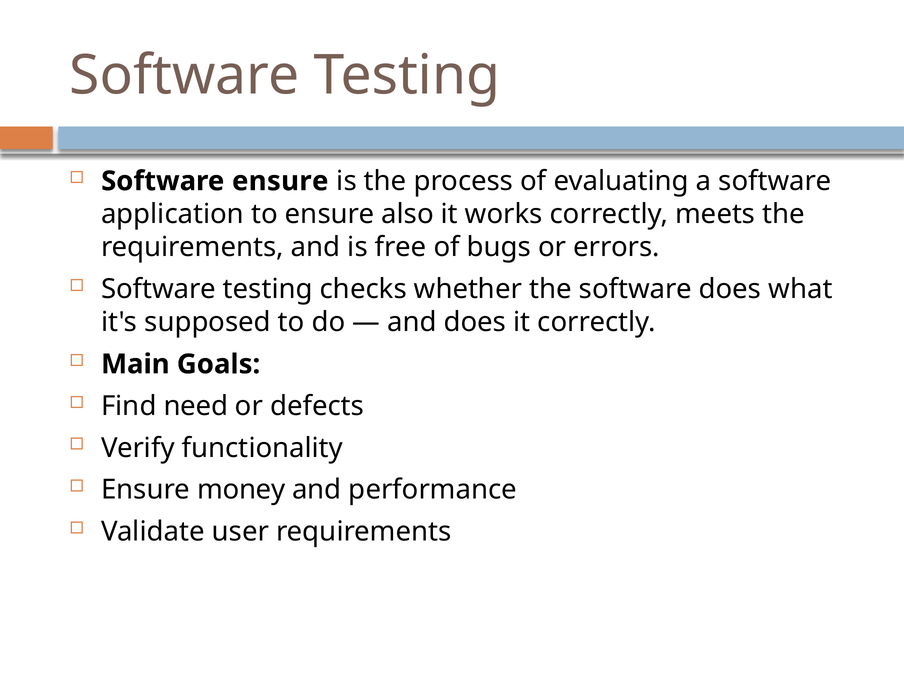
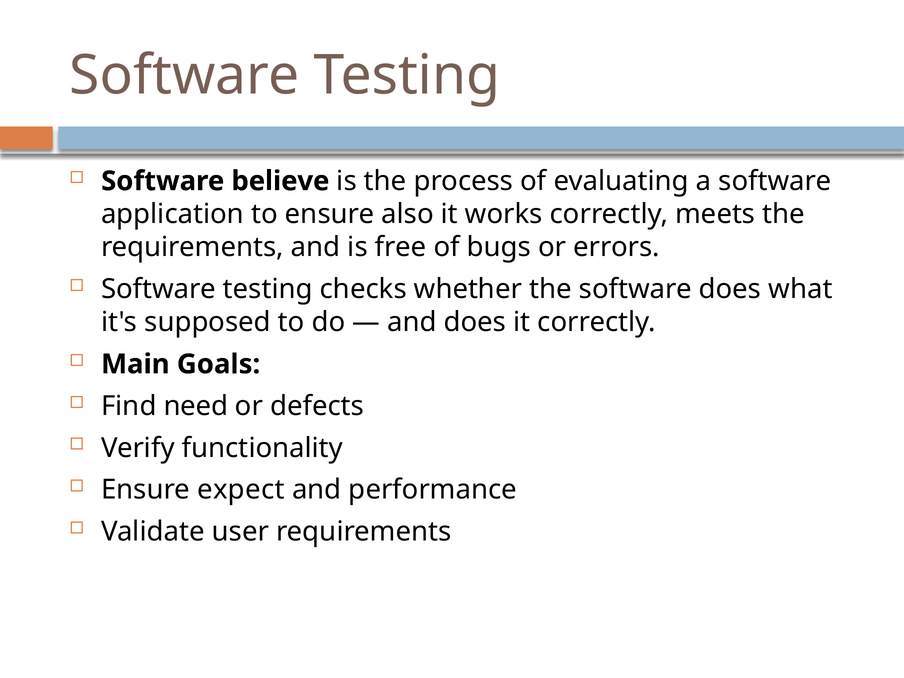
Software ensure: ensure -> believe (280, 181)
money: money -> expect (241, 490)
